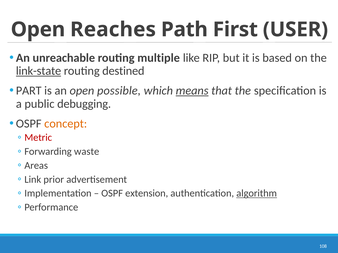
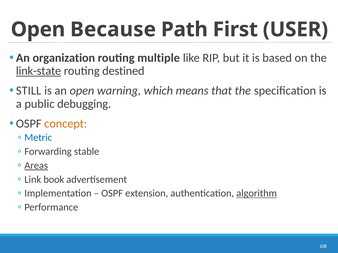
Reaches: Reaches -> Because (113, 30)
unreachable: unreachable -> organization (64, 58)
PART: PART -> STILL (29, 91)
possible: possible -> warning (119, 91)
means underline: present -> none (192, 91)
Metric colour: red -> blue (38, 138)
waste: waste -> stable (87, 152)
Areas underline: none -> present (36, 166)
prior: prior -> book (54, 180)
